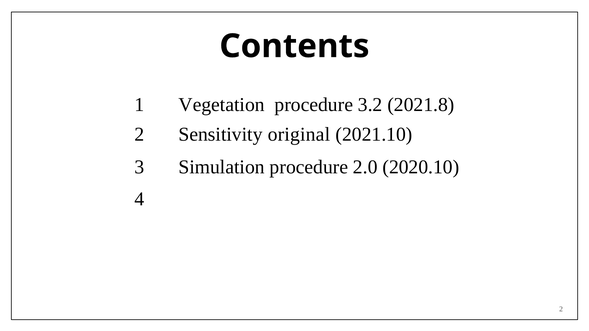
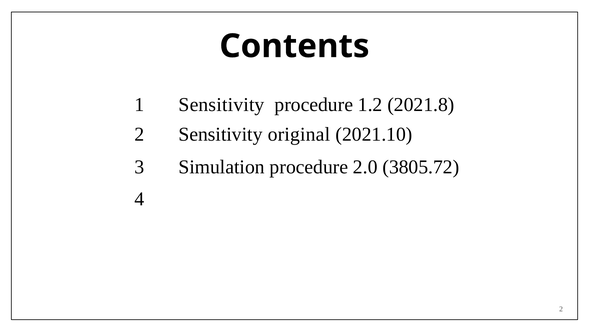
1 Vegetation: Vegetation -> Sensitivity (222, 105)
3.2: 3.2 -> 1.2 (370, 105)
2020.10: 2020.10 -> 3805.72 (421, 167)
